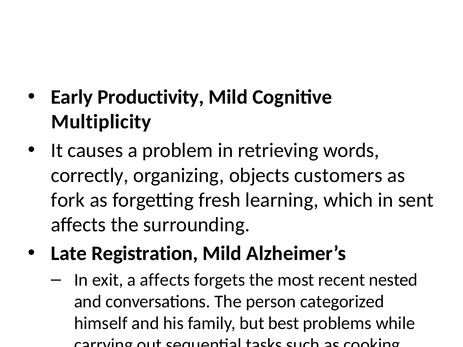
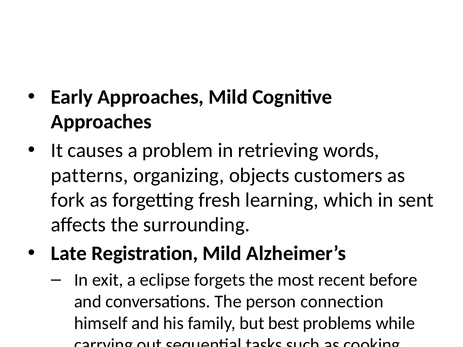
Early Productivity: Productivity -> Approaches (151, 97)
Multiplicity: Multiplicity -> Approaches (101, 122)
correctly: correctly -> patterns (90, 175)
a affects: affects -> eclipse (165, 280)
nested: nested -> before (393, 280)
categorized: categorized -> connection (342, 302)
